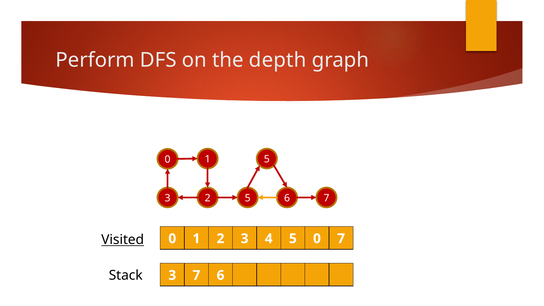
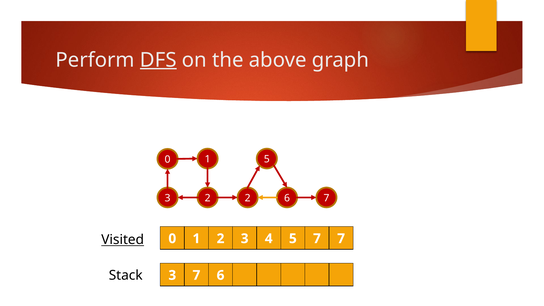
DFS underline: none -> present (158, 60)
depth: depth -> above (278, 60)
3 5: 5 -> 2 (248, 198)
4 5 0: 0 -> 7 (317, 239)
